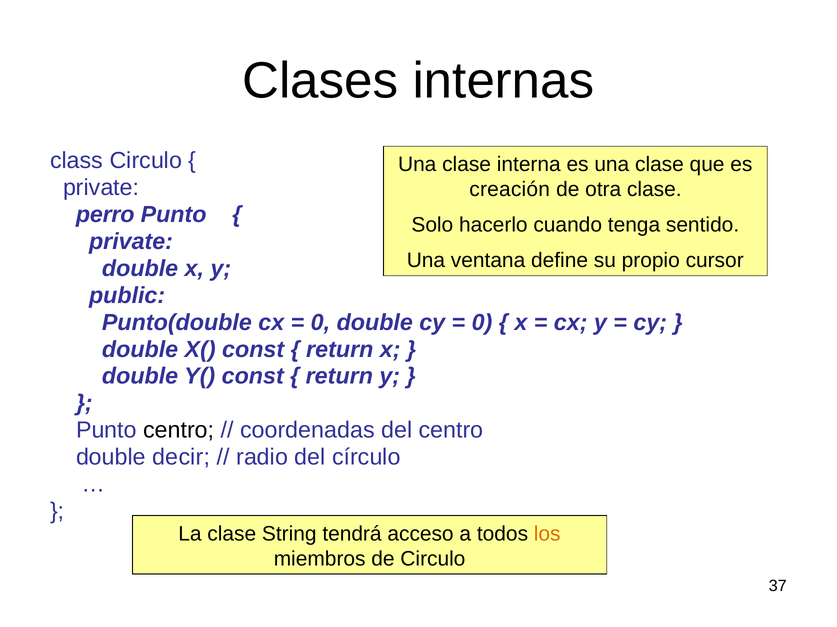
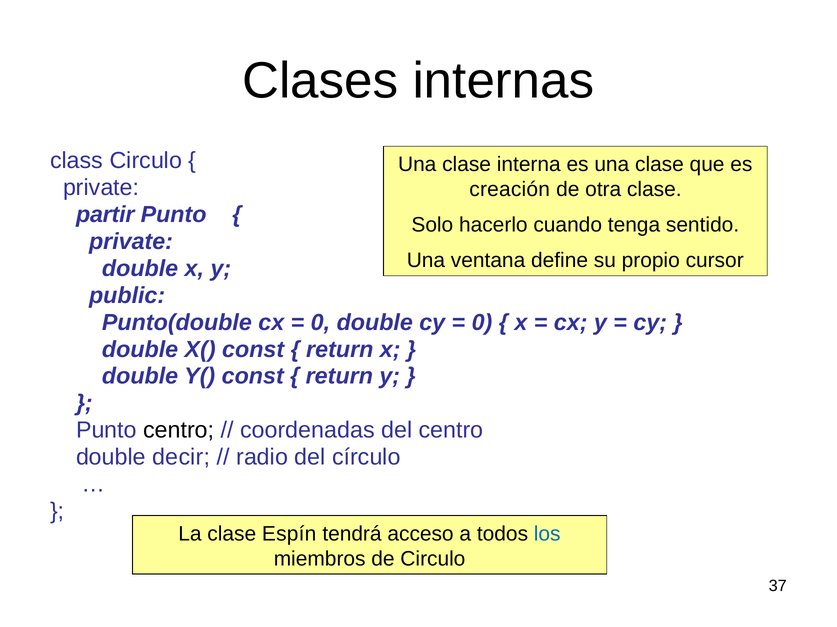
perro: perro -> partir (105, 215)
String: String -> Espín (289, 534)
los colour: orange -> blue (547, 534)
